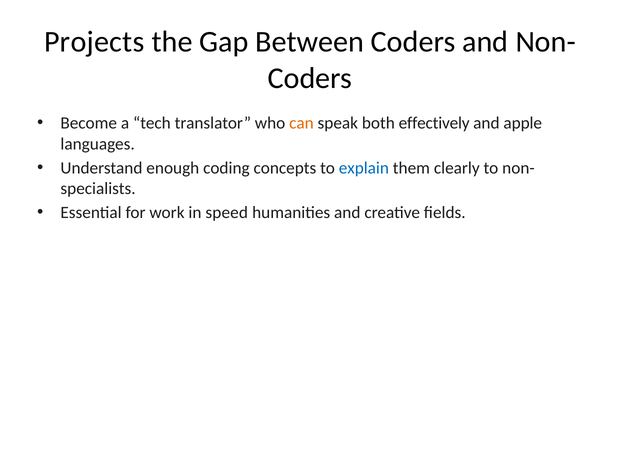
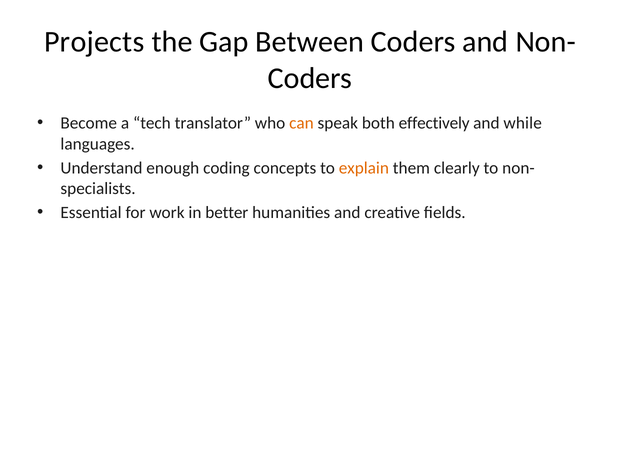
apple: apple -> while (523, 123)
explain colour: blue -> orange (364, 168)
speed: speed -> better (227, 213)
